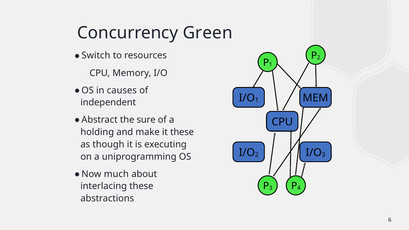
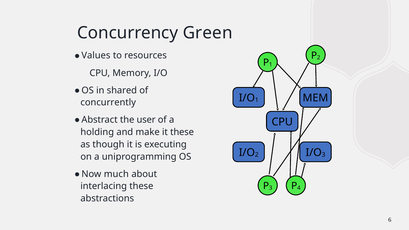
Switch: Switch -> Values (96, 56)
causes: causes -> shared (122, 90)
independent: independent -> concurrently (108, 103)
sure: sure -> user (146, 120)
